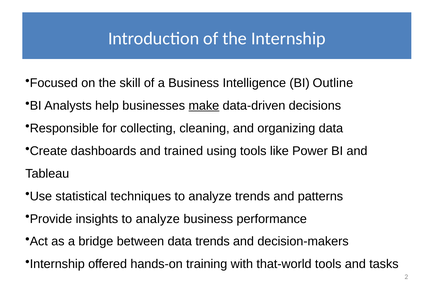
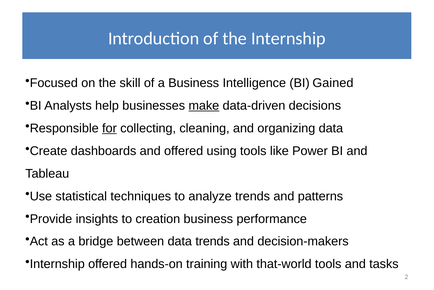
Outline: Outline -> Gained (333, 83)
for underline: none -> present (109, 128)
and trained: trained -> offered (184, 151)
insights to analyze: analyze -> creation (158, 218)
